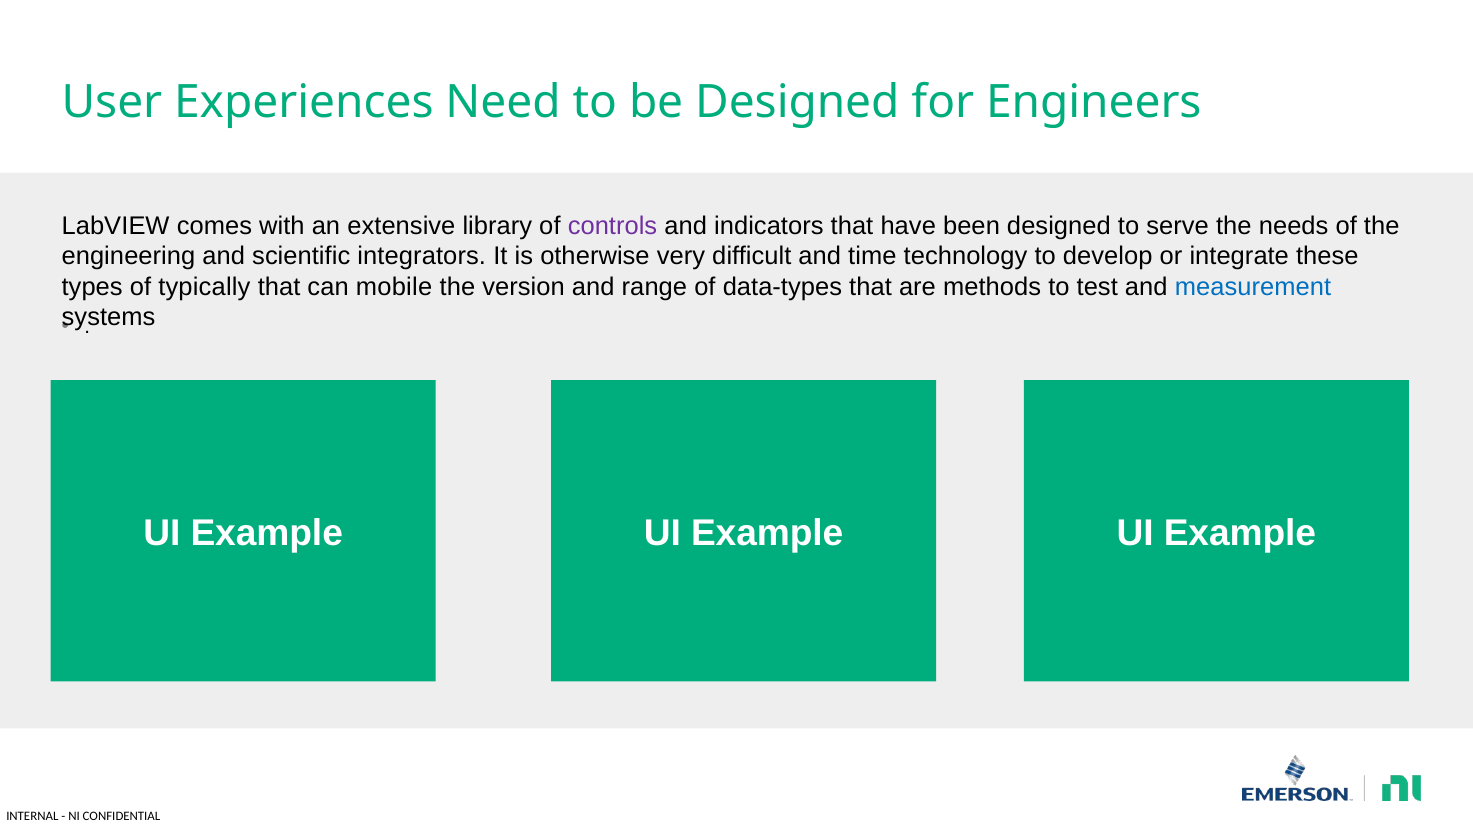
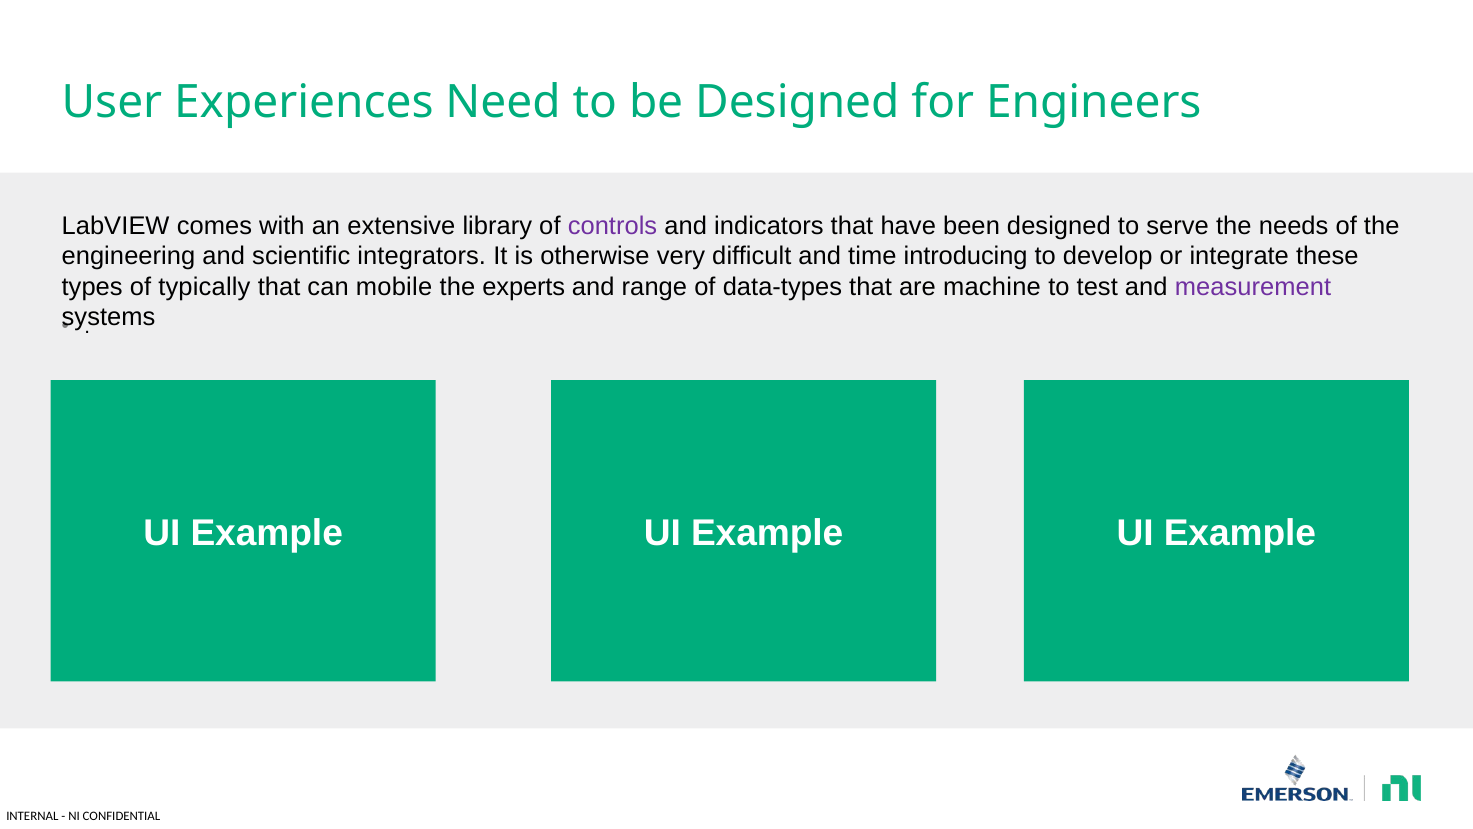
technology: technology -> introducing (966, 256)
version: version -> experts (524, 287)
methods: methods -> machine (992, 287)
measurement colour: blue -> purple (1253, 287)
